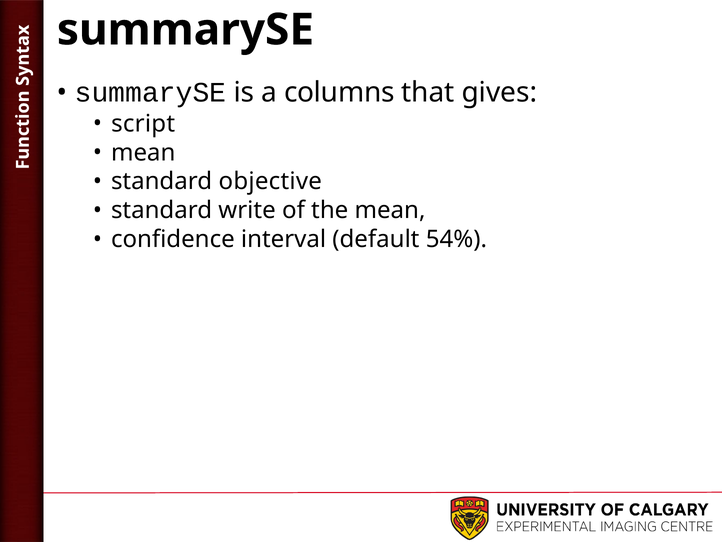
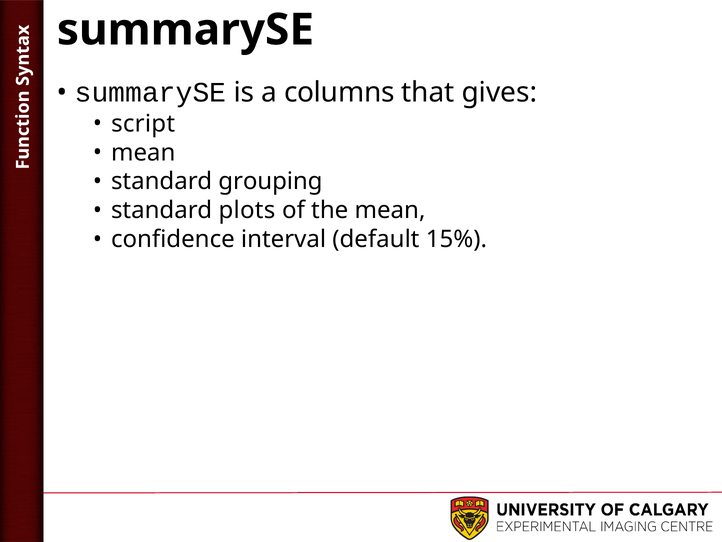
objective: objective -> grouping (270, 181)
write: write -> plots (247, 210)
54%: 54% -> 15% (456, 239)
